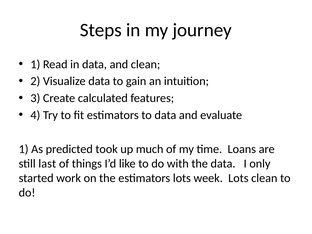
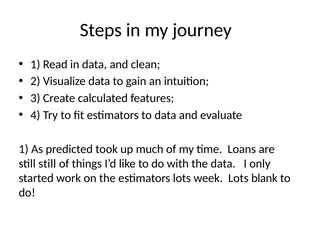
still last: last -> still (47, 164)
Lots clean: clean -> blank (264, 178)
